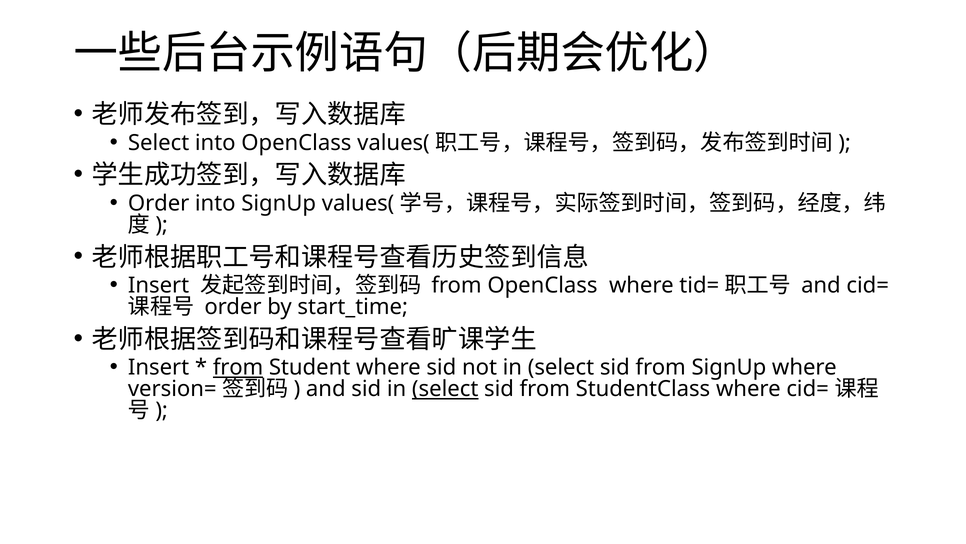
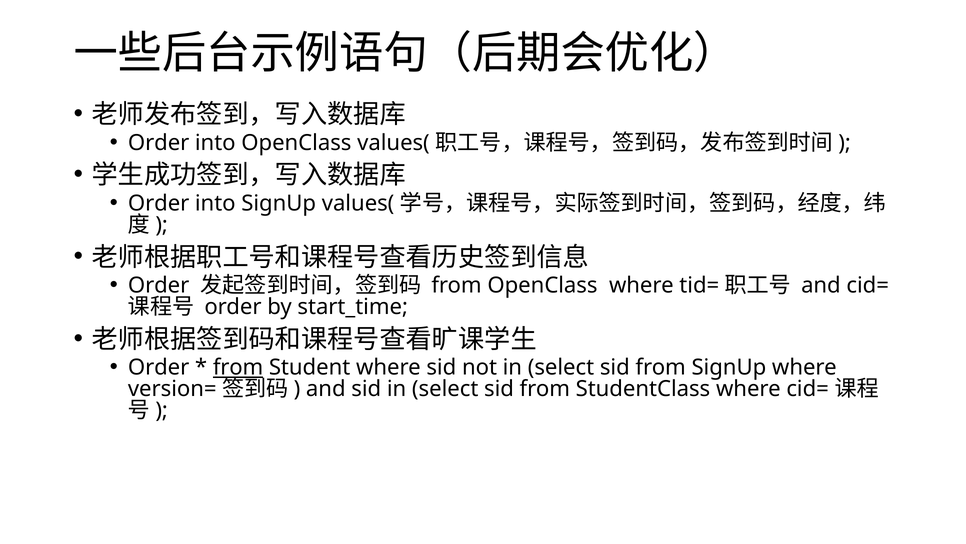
Select: Select -> Order (159, 143)
Insert: Insert -> Order (159, 285)
Insert: Insert -> Order (159, 367)
select underline: present -> none (445, 389)
